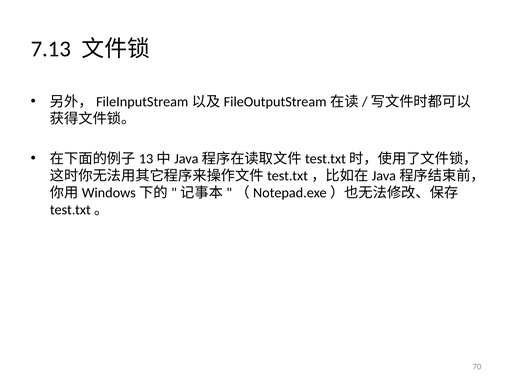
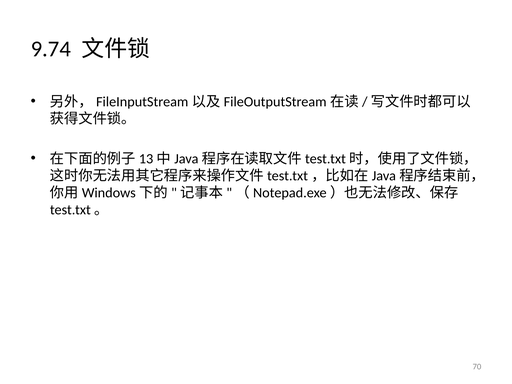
7.13: 7.13 -> 9.74 (51, 49)
